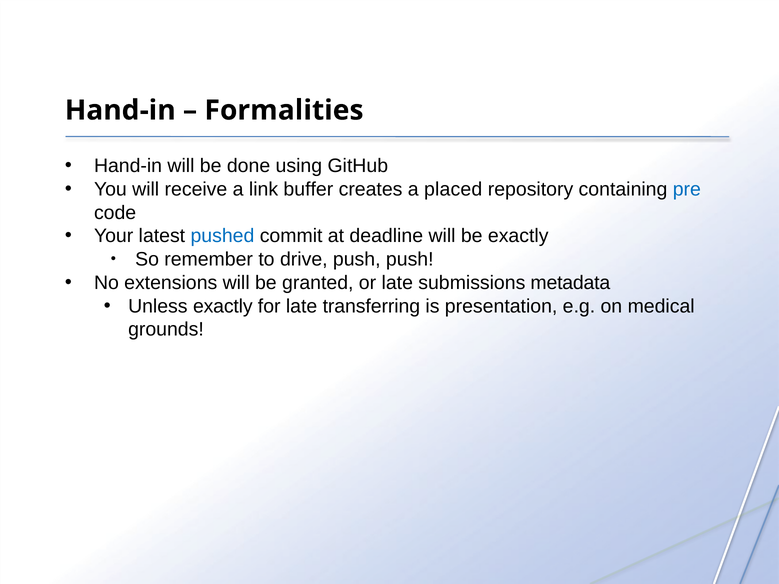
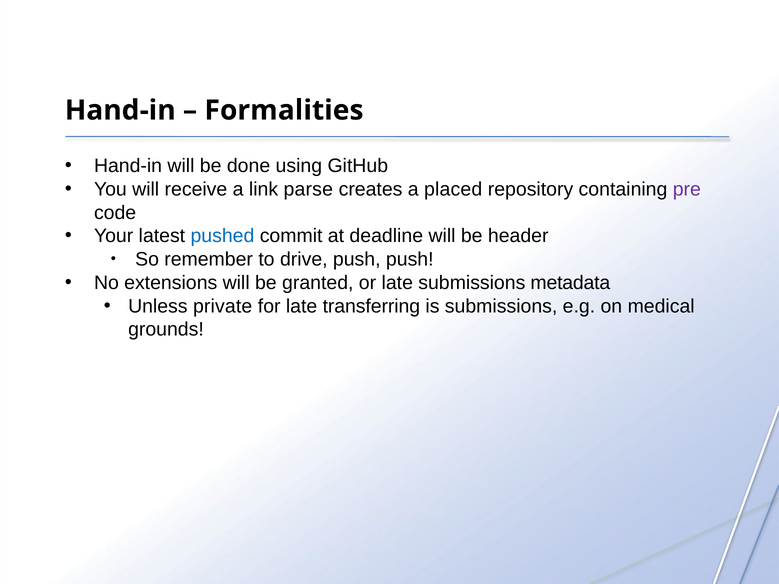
buffer: buffer -> parse (308, 189)
pre colour: blue -> purple (687, 189)
be exactly: exactly -> header (518, 236)
Unless exactly: exactly -> private (223, 306)
is presentation: presentation -> submissions (501, 306)
